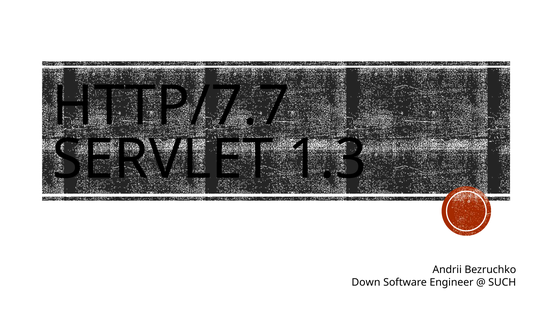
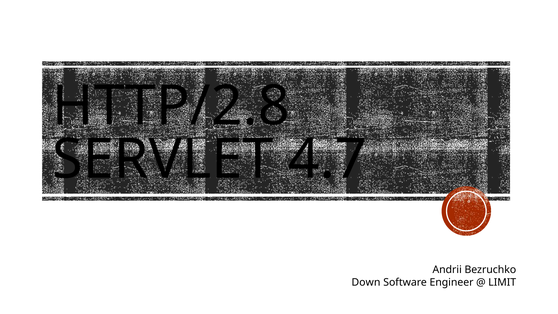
HTTP/7.7: HTTP/7.7 -> HTTP/2.8 (171, 106)
1.3: 1.3 -> 4.7 (327, 159)
SUCH: SUCH -> LIMIT (502, 282)
